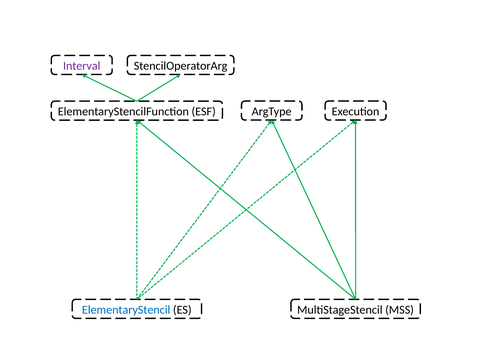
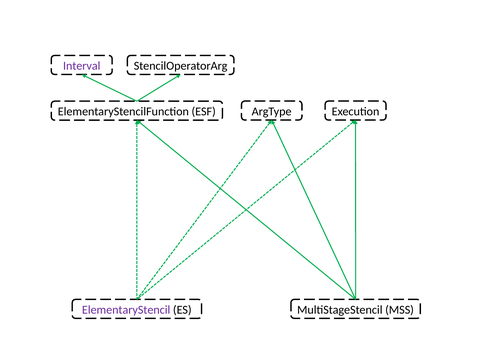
ElementaryStencil colour: blue -> purple (126, 310)
